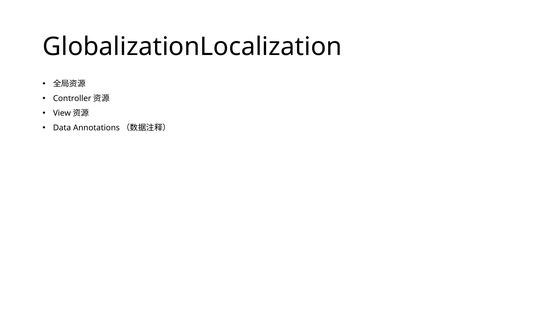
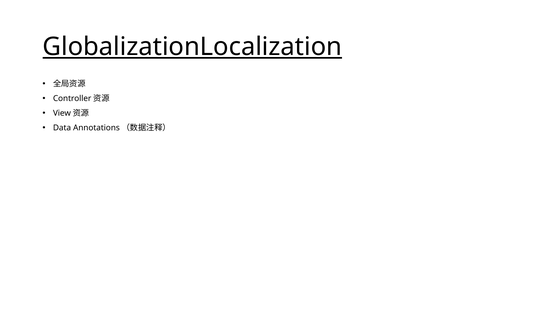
GlobalizationLocalization underline: none -> present (192, 47)
